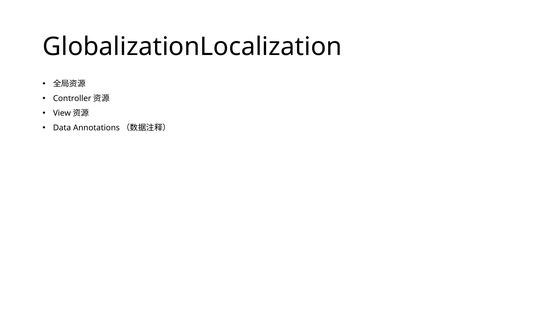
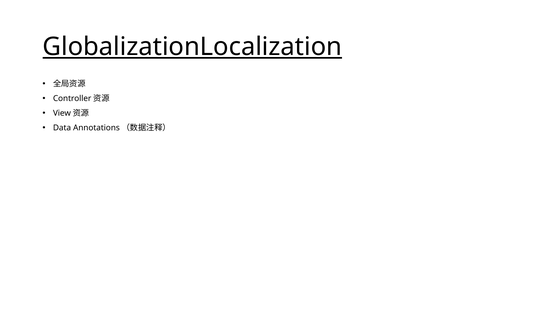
GlobalizationLocalization underline: none -> present (192, 47)
